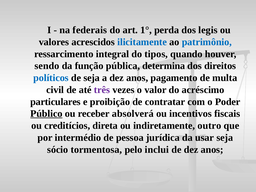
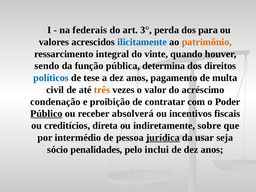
1°: 1° -> 3° (146, 30)
legis: legis -> para (208, 30)
patrimônio colour: blue -> orange (207, 42)
tipos: tipos -> vinte (156, 54)
de seja: seja -> tese (92, 78)
três colour: purple -> orange (102, 90)
particulares: particulares -> condenação (55, 102)
outro: outro -> sobre (209, 126)
jurídica underline: none -> present (163, 138)
tormentosa: tormentosa -> penalidades (96, 150)
